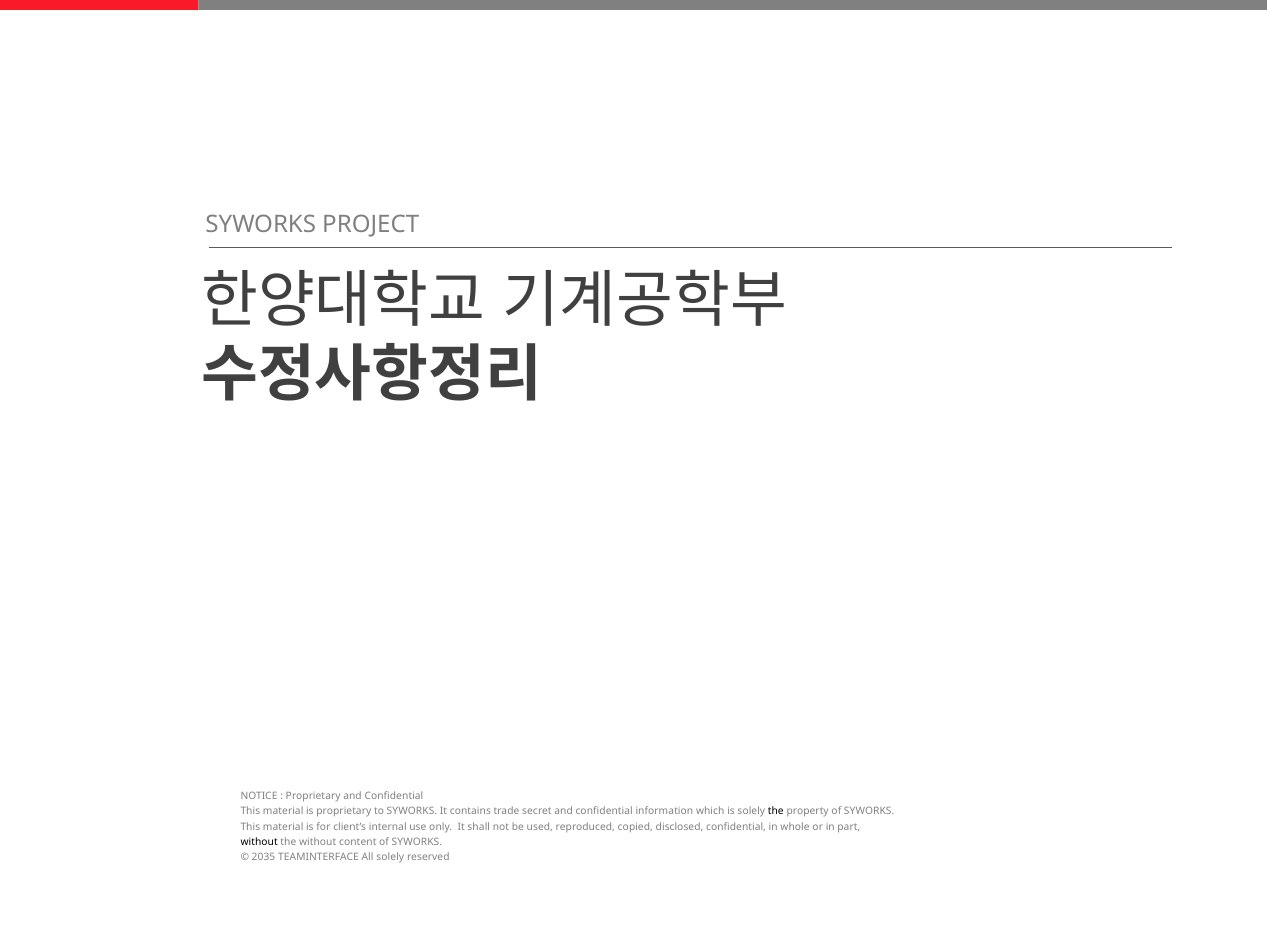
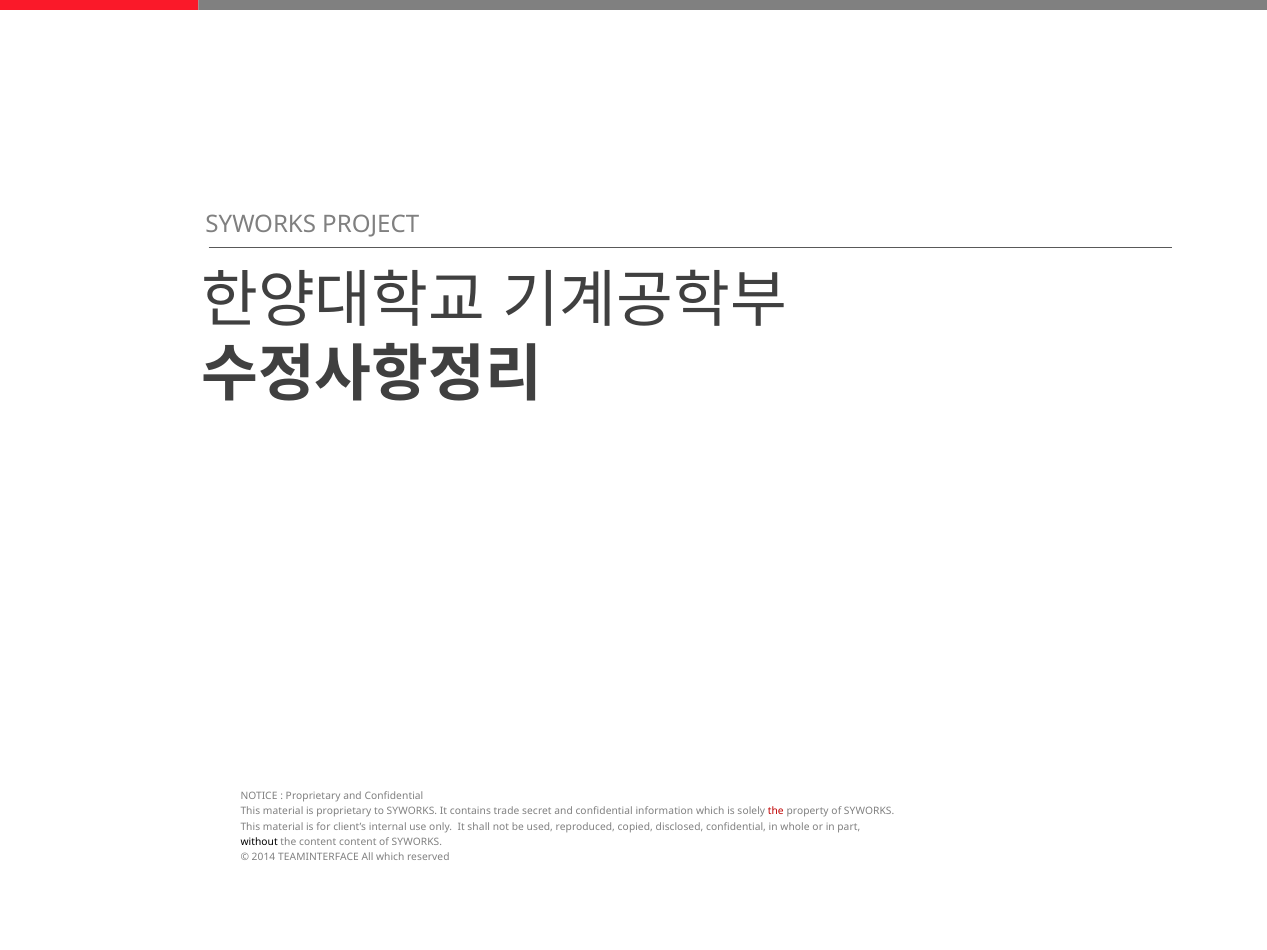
the colour: black -> red (776, 811)
the without: without -> content (318, 842)
2035: 2035 -> 2014 (264, 858)
All solely: solely -> which (390, 858)
